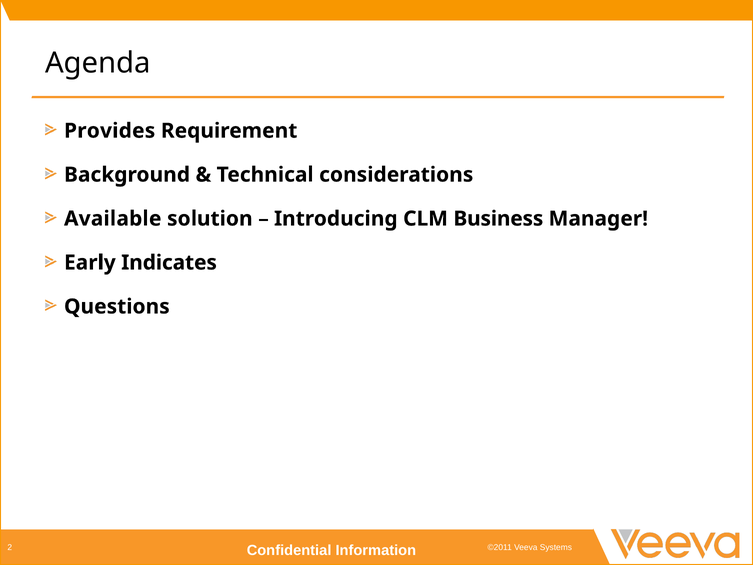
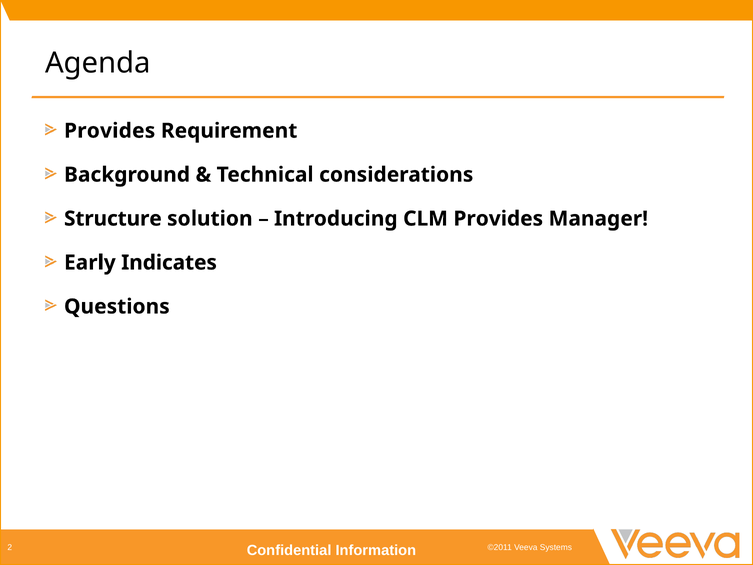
Available: Available -> Structure (113, 219)
CLM Business: Business -> Provides (498, 219)
